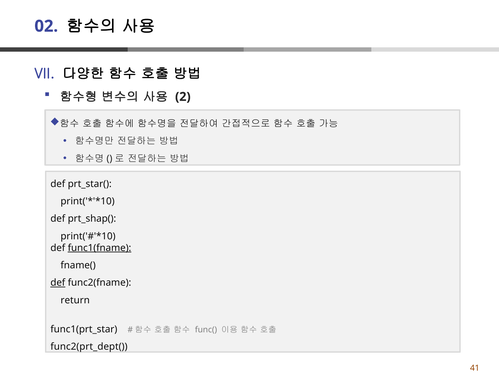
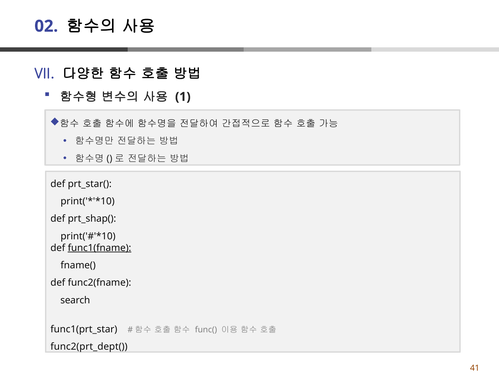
2: 2 -> 1 (183, 97)
def underline: present -> none (58, 283)
return: return -> search (75, 300)
